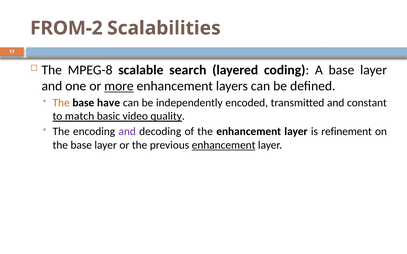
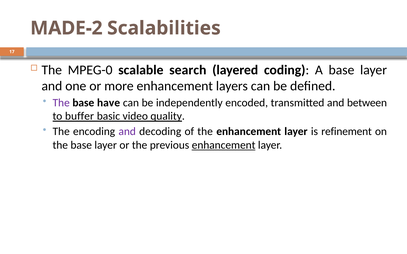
FROM-2: FROM-2 -> MADE-2 (66, 28)
MPEG-8: MPEG-8 -> MPEG-0 (90, 70)
more underline: present -> none (119, 86)
The colour: orange -> purple (61, 103)
constant: constant -> between (367, 103)
match: match -> buffer (80, 116)
